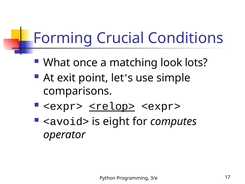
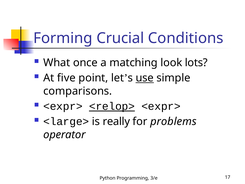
exit: exit -> five (66, 78)
use underline: none -> present (145, 78)
<avoid>: <avoid> -> <large> (66, 121)
eight: eight -> really (116, 121)
computes: computes -> problems (173, 121)
